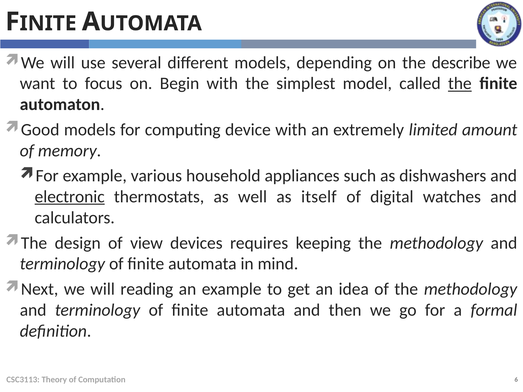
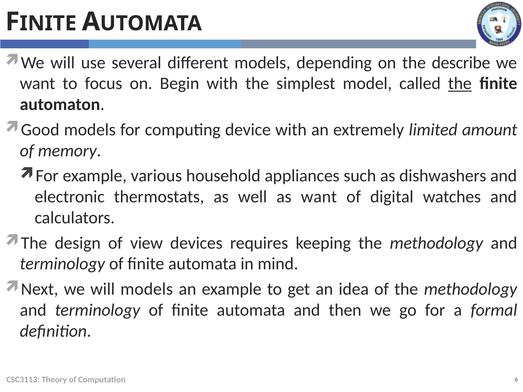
electronic underline: present -> none (70, 197)
as itself: itself -> want (319, 197)
will reading: reading -> models (147, 289)
